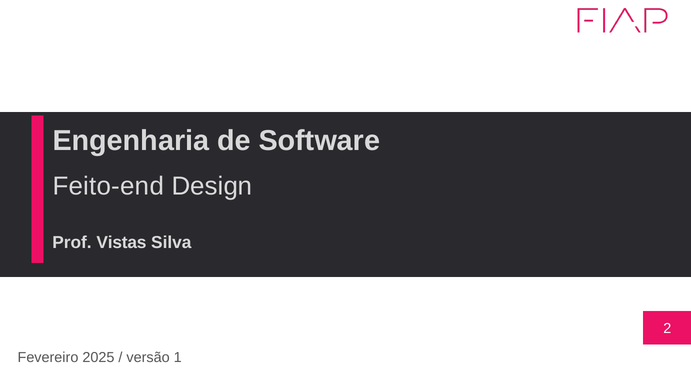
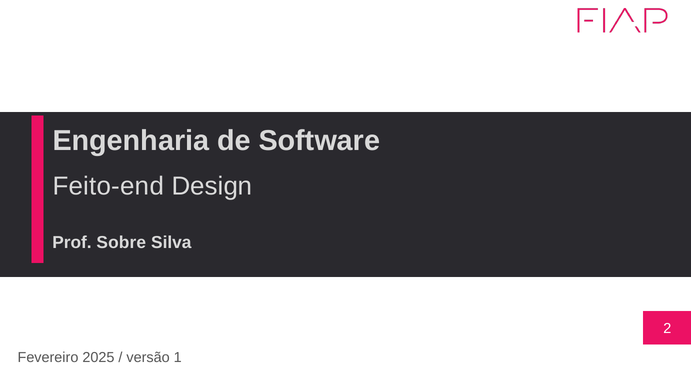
Vistas: Vistas -> Sobre (121, 243)
